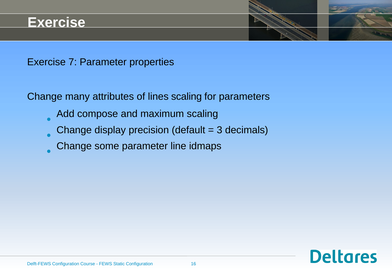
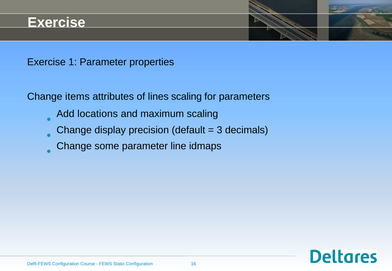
7: 7 -> 1 (73, 62)
many: many -> items (77, 97)
compose: compose -> locations (98, 114)
